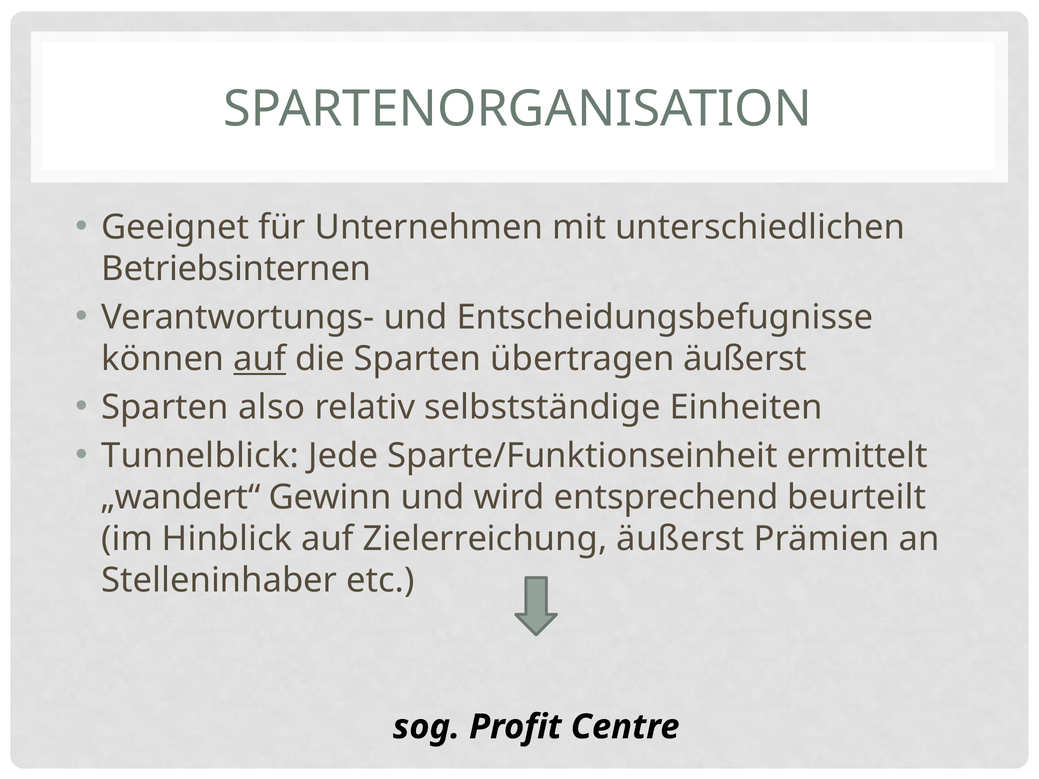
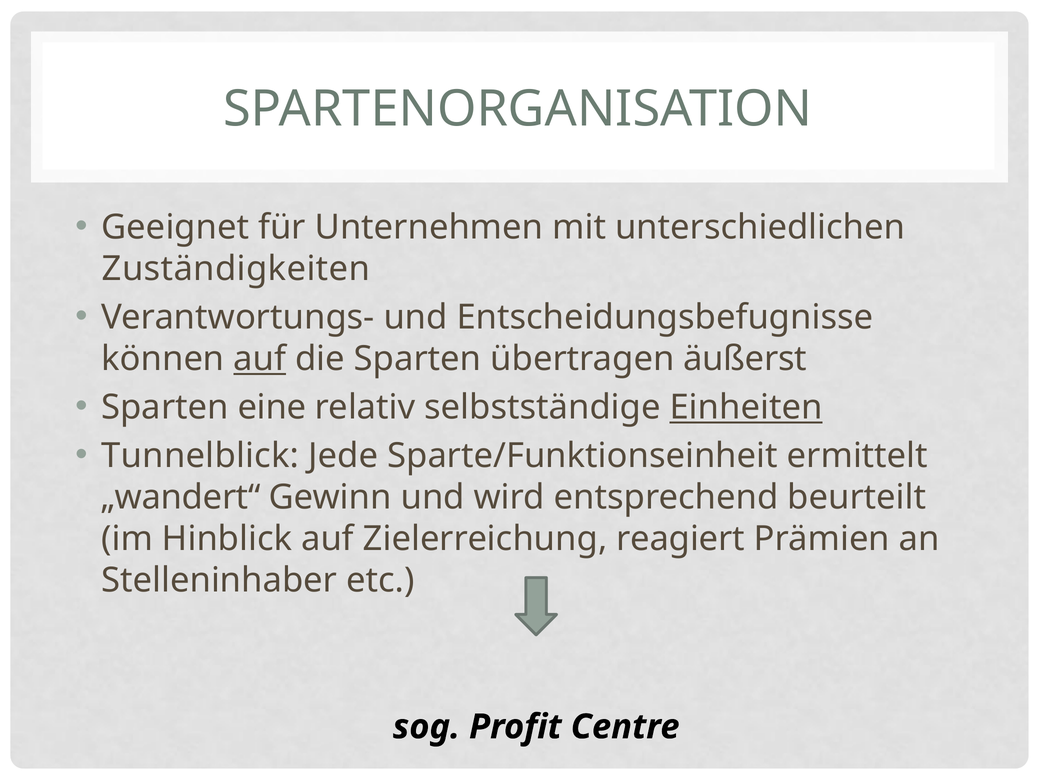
Betriebsinternen: Betriebsinternen -> Zuständigkeiten (236, 269)
also: also -> eine (272, 408)
Einheiten underline: none -> present (746, 408)
Zielerreichung äußerst: äußerst -> reagiert (681, 539)
